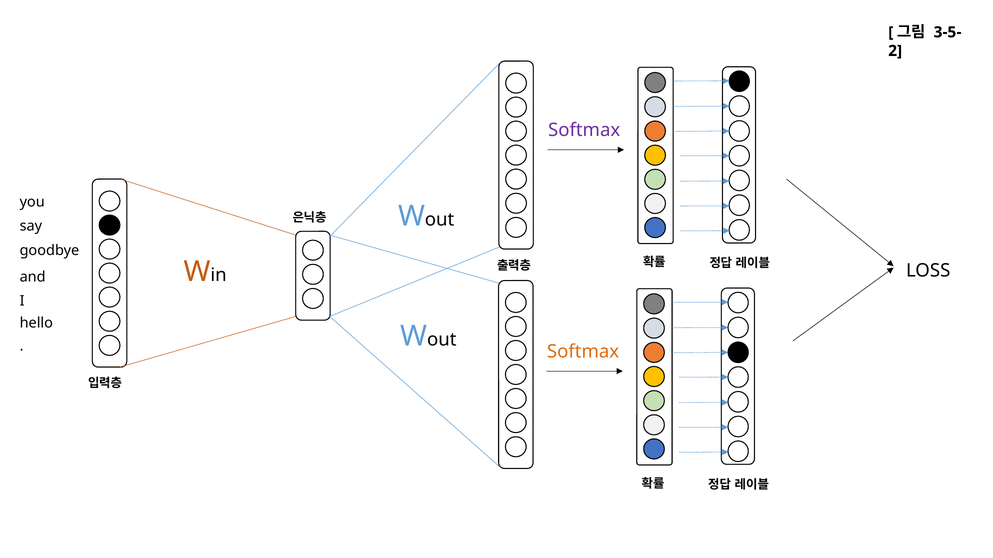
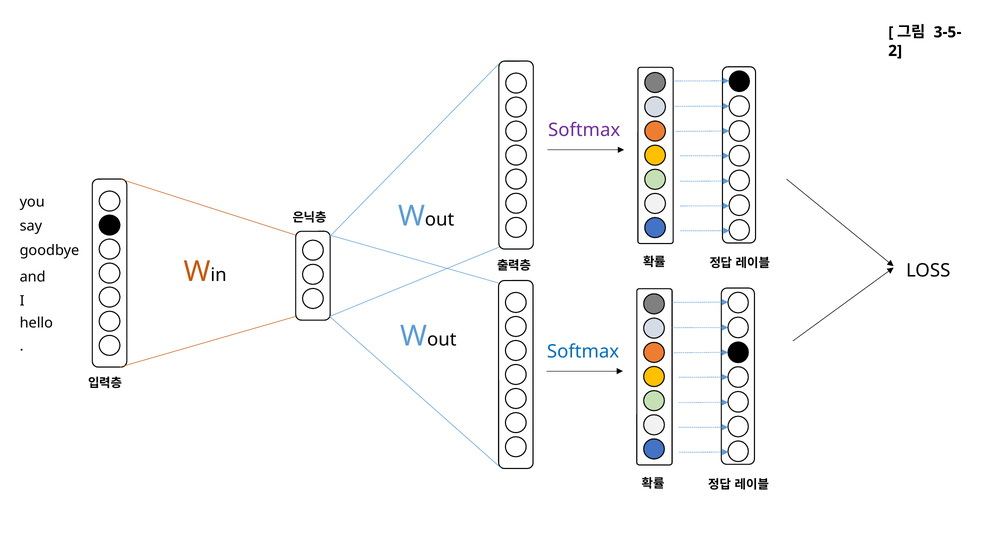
Softmax colour: orange -> blue (583, 352)
